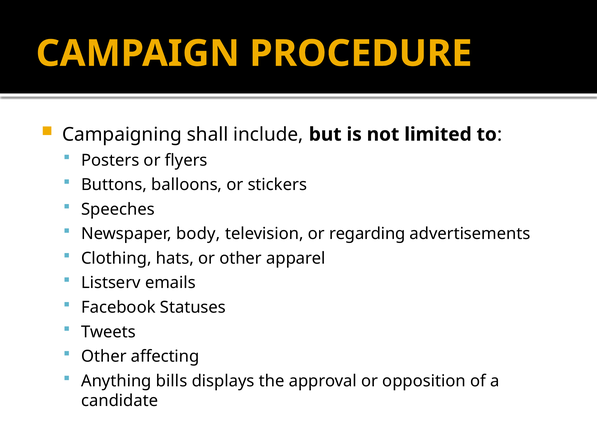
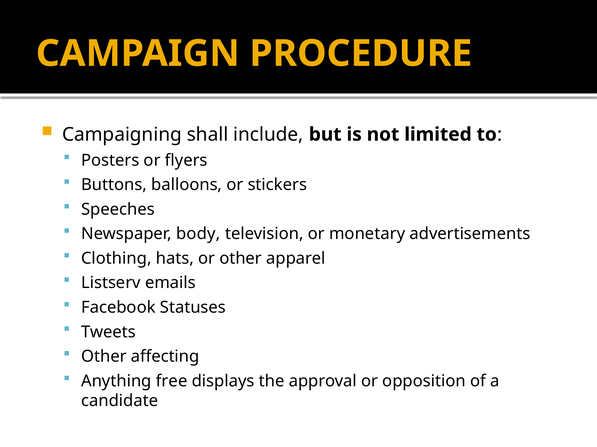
regarding: regarding -> monetary (367, 234)
bills: bills -> free (172, 382)
